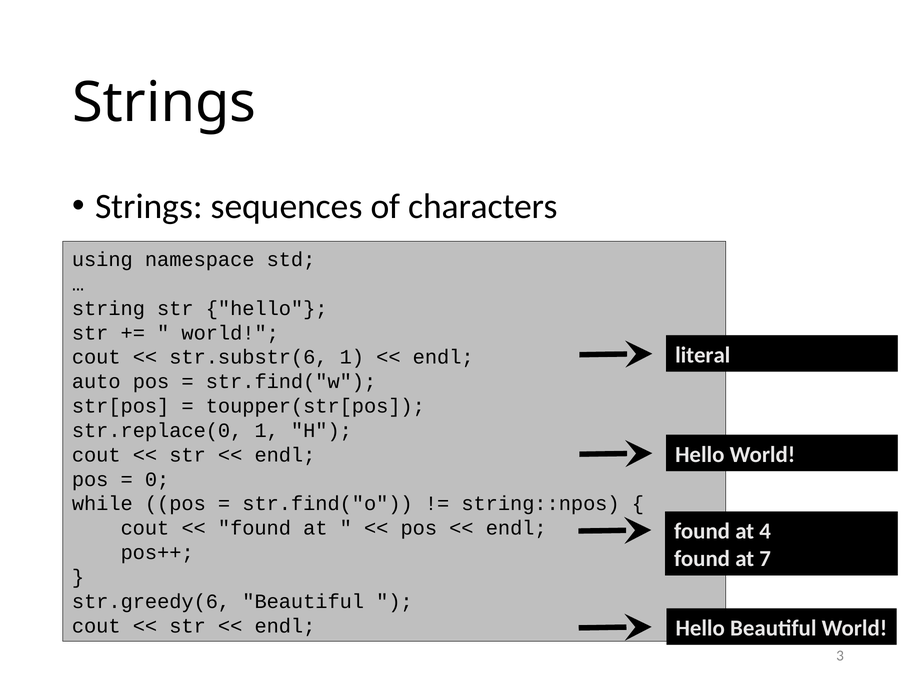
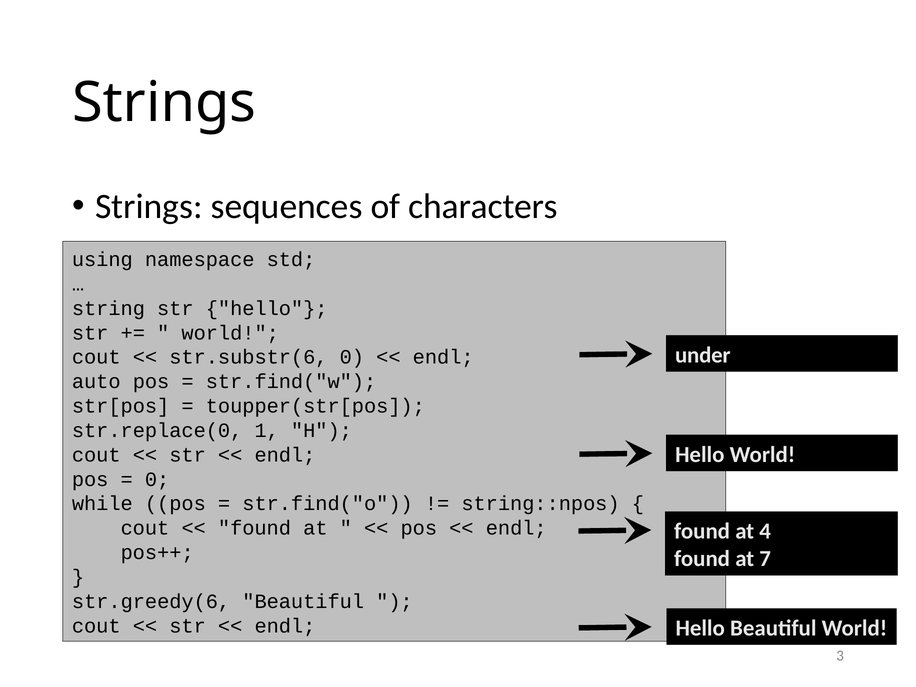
literal: literal -> under (703, 355)
str.substr(6 1: 1 -> 0 (352, 357)
